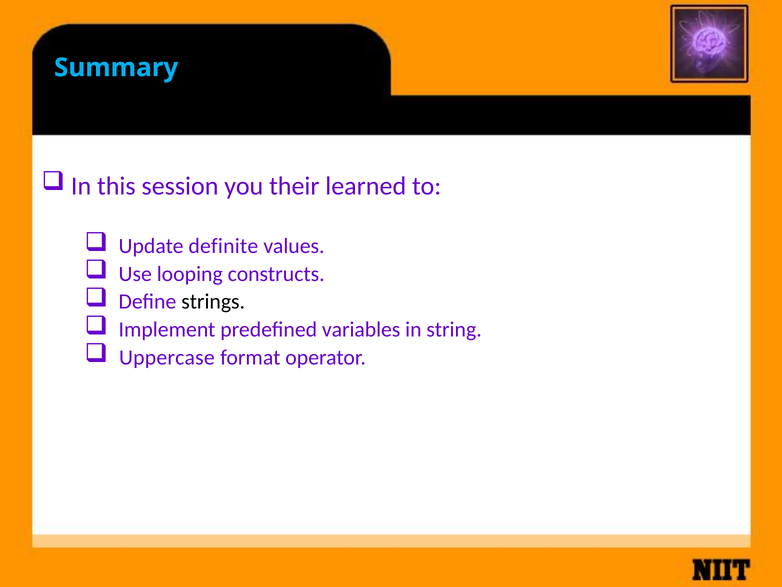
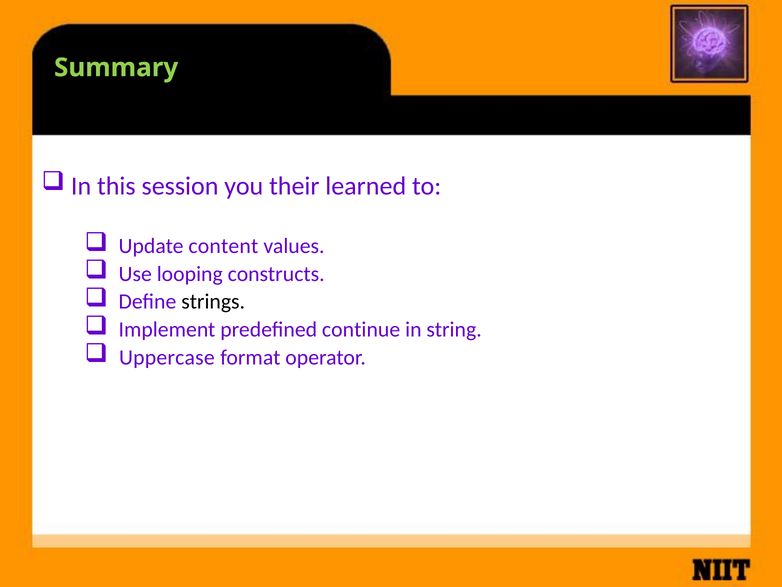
Summary colour: light blue -> light green (116, 68)
definite: definite -> content (223, 246)
variables: variables -> continue (361, 329)
